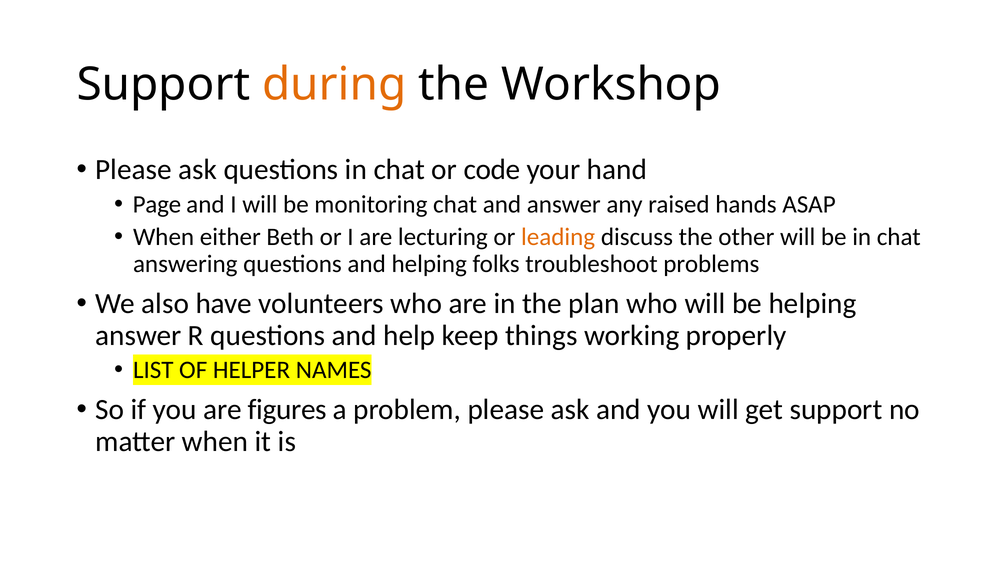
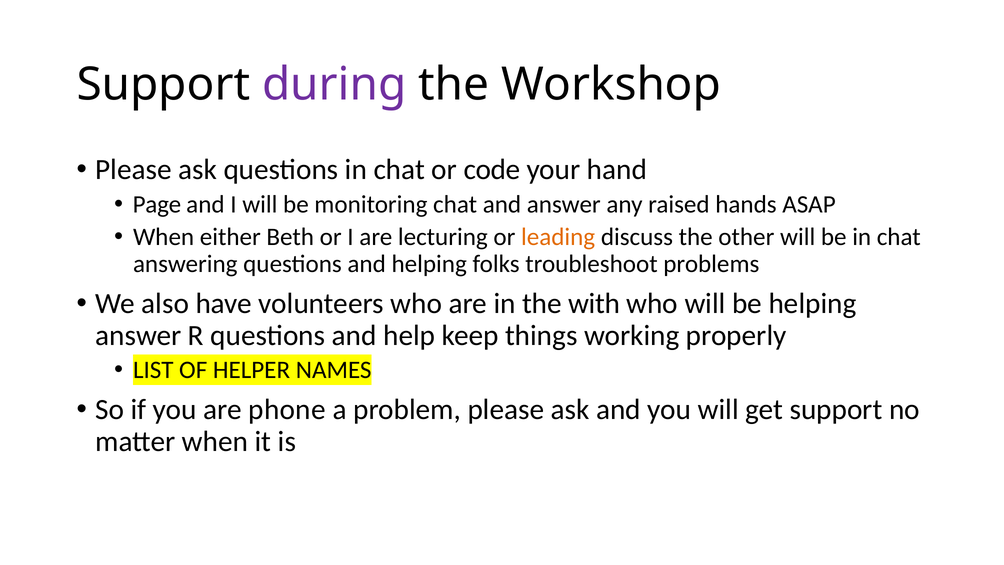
during colour: orange -> purple (334, 84)
plan: plan -> with (594, 304)
figures: figures -> phone (287, 410)
